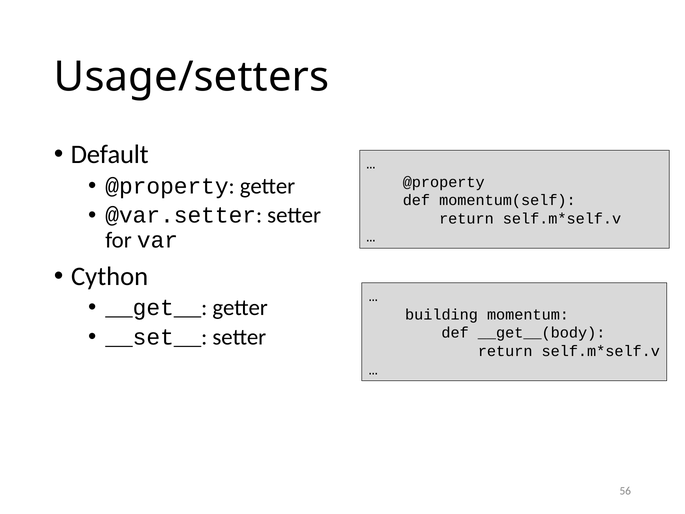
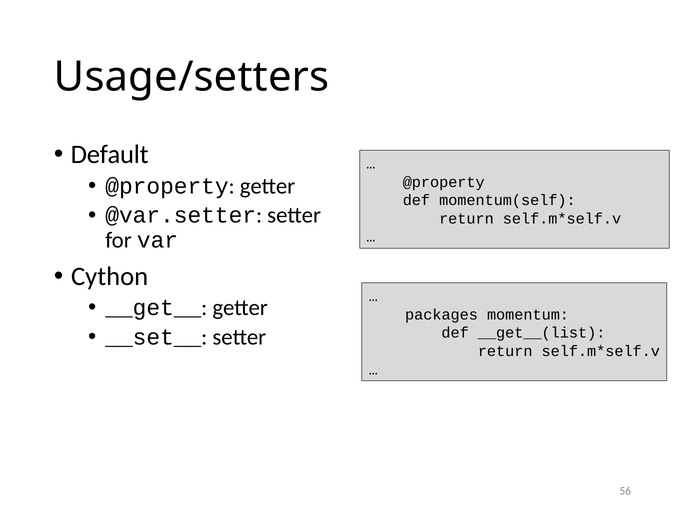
building: building -> packages (442, 315)
__get__(body: __get__(body -> __get__(list (542, 333)
